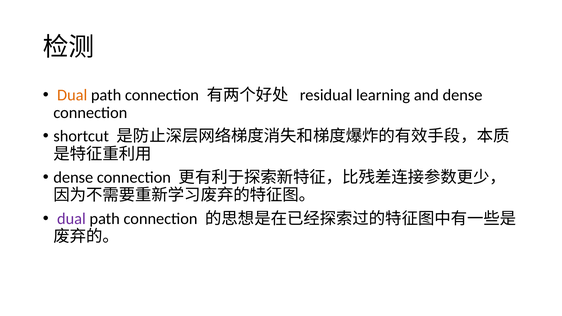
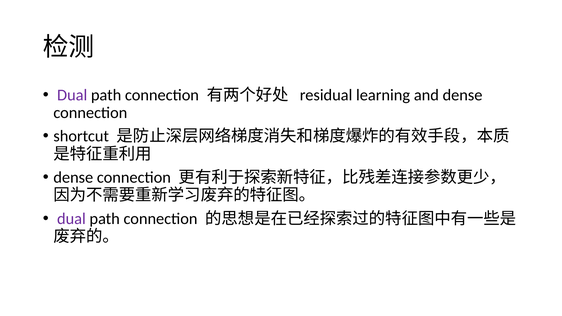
Dual colour: orange -> purple (72, 95)
